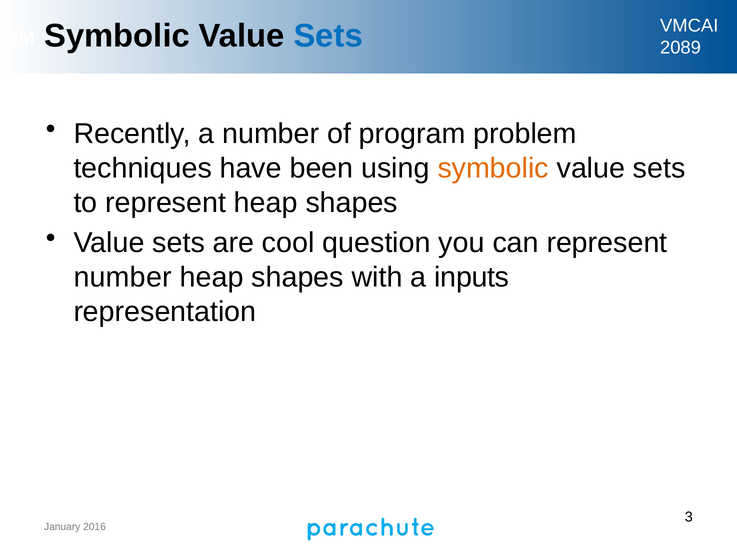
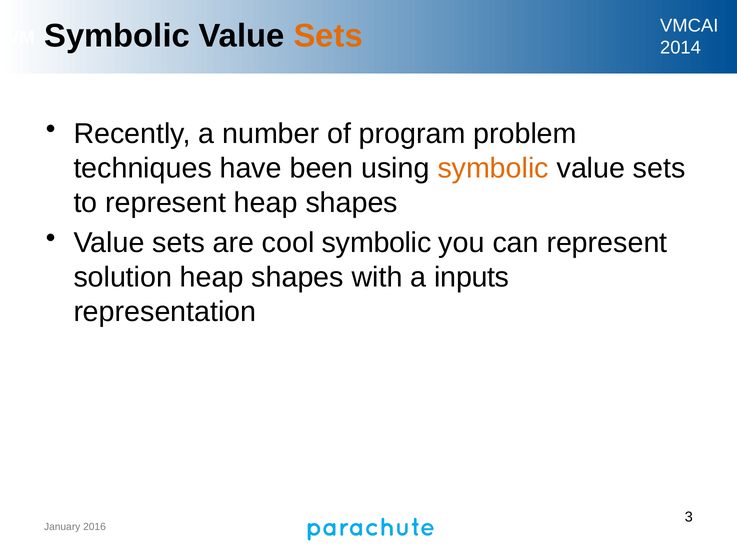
Sets colour: blue -> orange (328, 36)
2089: 2089 -> 2014 (680, 48)
cool question: question -> symbolic (377, 243)
number: number -> solution (123, 277)
